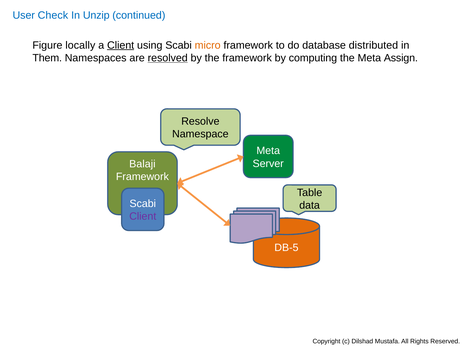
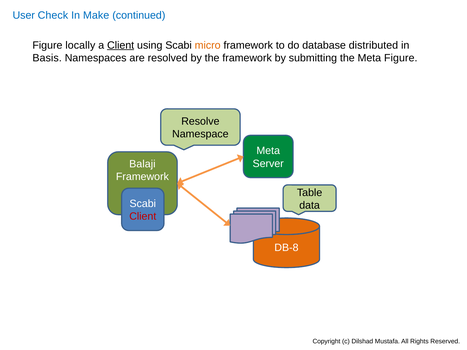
Unzip: Unzip -> Make (96, 15)
Them: Them -> Basis (47, 58)
resolved underline: present -> none (168, 58)
computing: computing -> submitting (313, 58)
Meta Assign: Assign -> Figure (401, 58)
Client colour: purple -> red (143, 217)
DB-5: DB-5 -> DB-8 (286, 248)
